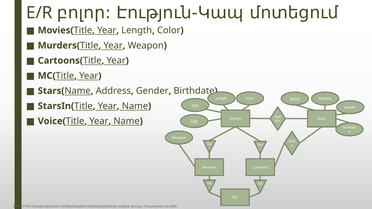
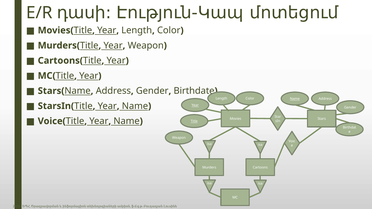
բոլոր: բոլոր -> դասի (84, 13)
